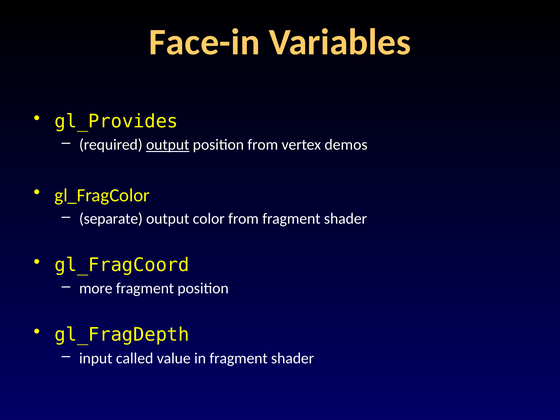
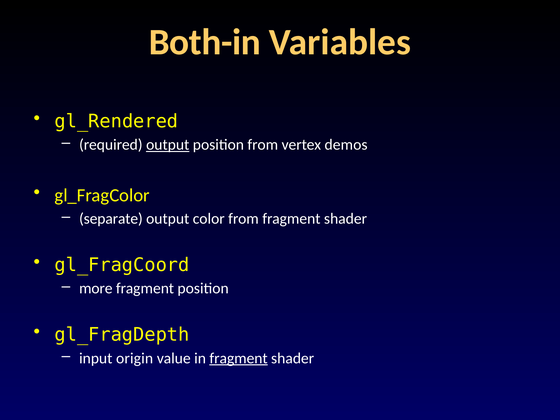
Face-in: Face-in -> Both-in (205, 42)
gl_Provides: gl_Provides -> gl_Rendered (116, 121)
called: called -> origin (135, 358)
fragment underline: none -> present (239, 358)
